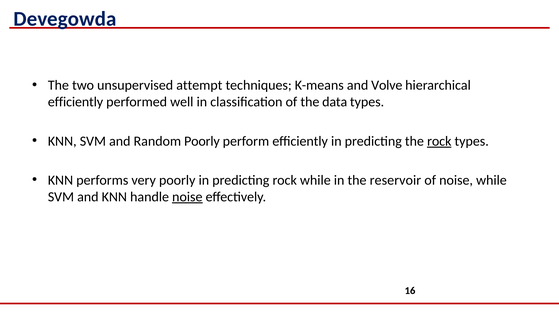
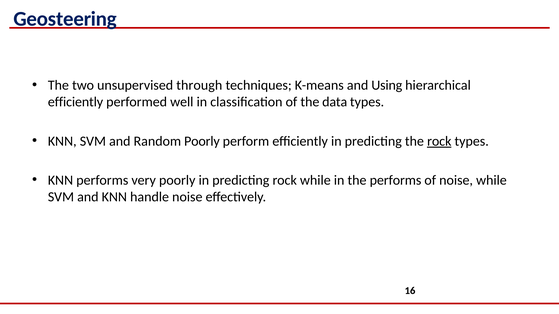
Devegowda: Devegowda -> Geosteering (65, 19)
attempt: attempt -> through (199, 85)
Volve: Volve -> Using (387, 85)
the reservoir: reservoir -> performs (396, 180)
noise underline: present -> none (187, 197)
